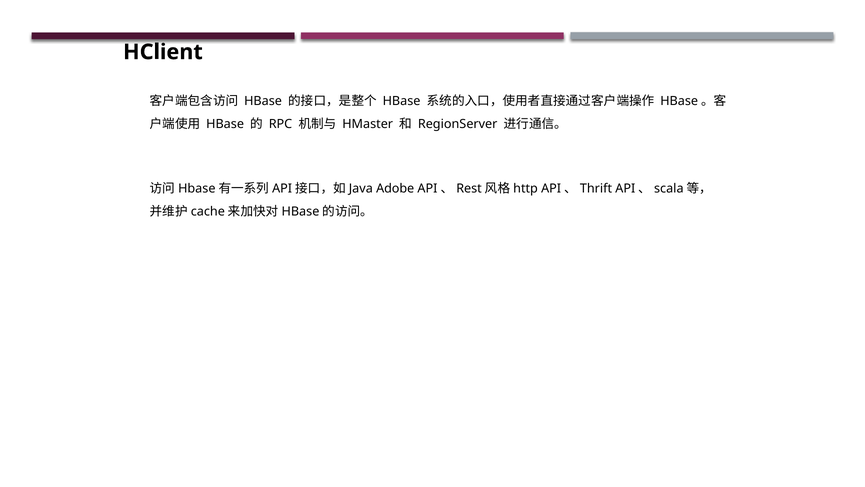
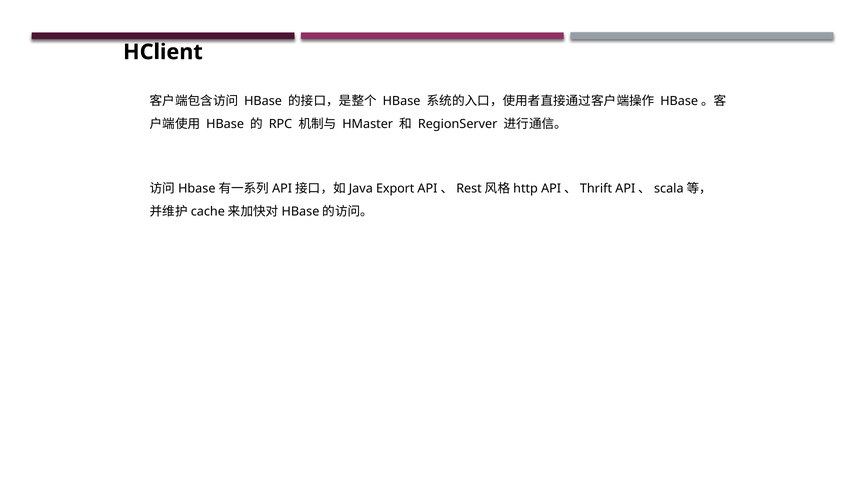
Adobe: Adobe -> Export (395, 189)
